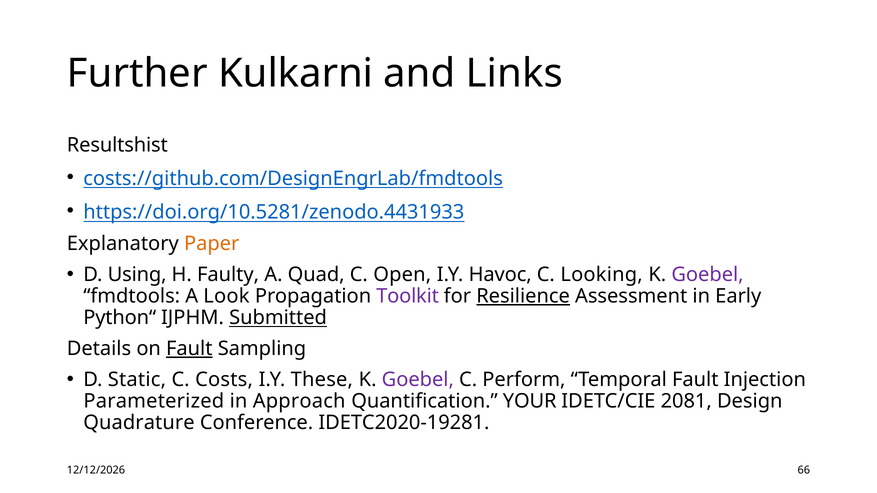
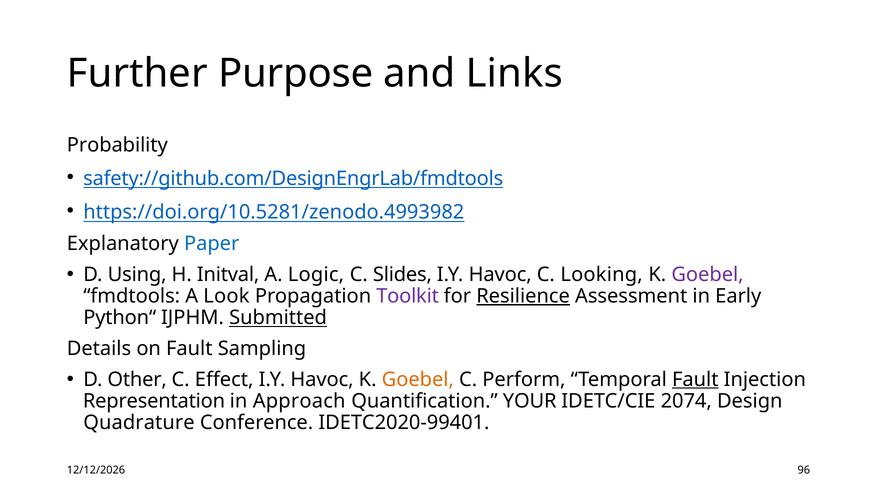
Kulkarni: Kulkarni -> Purpose (296, 74)
Resultshist: Resultshist -> Probability (117, 145)
costs://github.com/DesignEngrLab/fmdtools: costs://github.com/DesignEngrLab/fmdtools -> safety://github.com/DesignEngrLab/fmdtools (293, 179)
https://doi.org/10.5281/zenodo.4431933: https://doi.org/10.5281/zenodo.4431933 -> https://doi.org/10.5281/zenodo.4993982 (274, 212)
Paper colour: orange -> blue (212, 244)
Faulty: Faulty -> Initval (228, 275)
Quad: Quad -> Logic (316, 275)
Open: Open -> Slides (402, 275)
Fault underline: present -> none (189, 349)
Static: Static -> Other (137, 380)
Costs: Costs -> Effect (224, 380)
These: These -> Havoc (322, 380)
Goebel colour: purple -> orange (418, 380)
Fault underline: none -> present (695, 380)
Parameterized: Parameterized -> Representation (154, 401)
2081: 2081 -> 2074 (686, 401)
IDETC2020-19281: IDETC2020-19281 -> IDETC2020-99401 (404, 423)
66: 66 -> 96 (804, 470)
